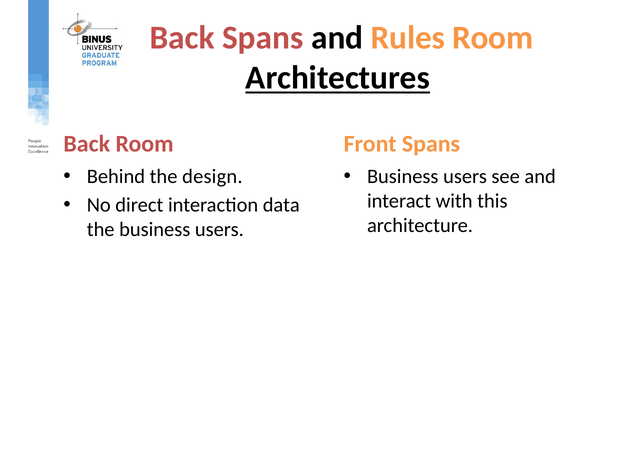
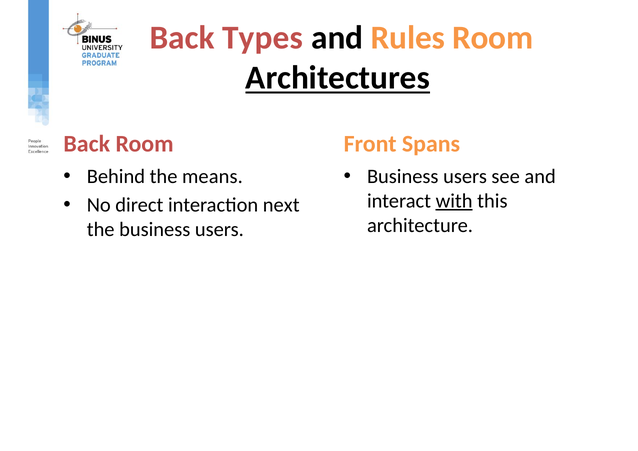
Back Spans: Spans -> Types (263, 38)
design: design -> means (212, 177)
with underline: none -> present (454, 201)
data: data -> next (281, 205)
